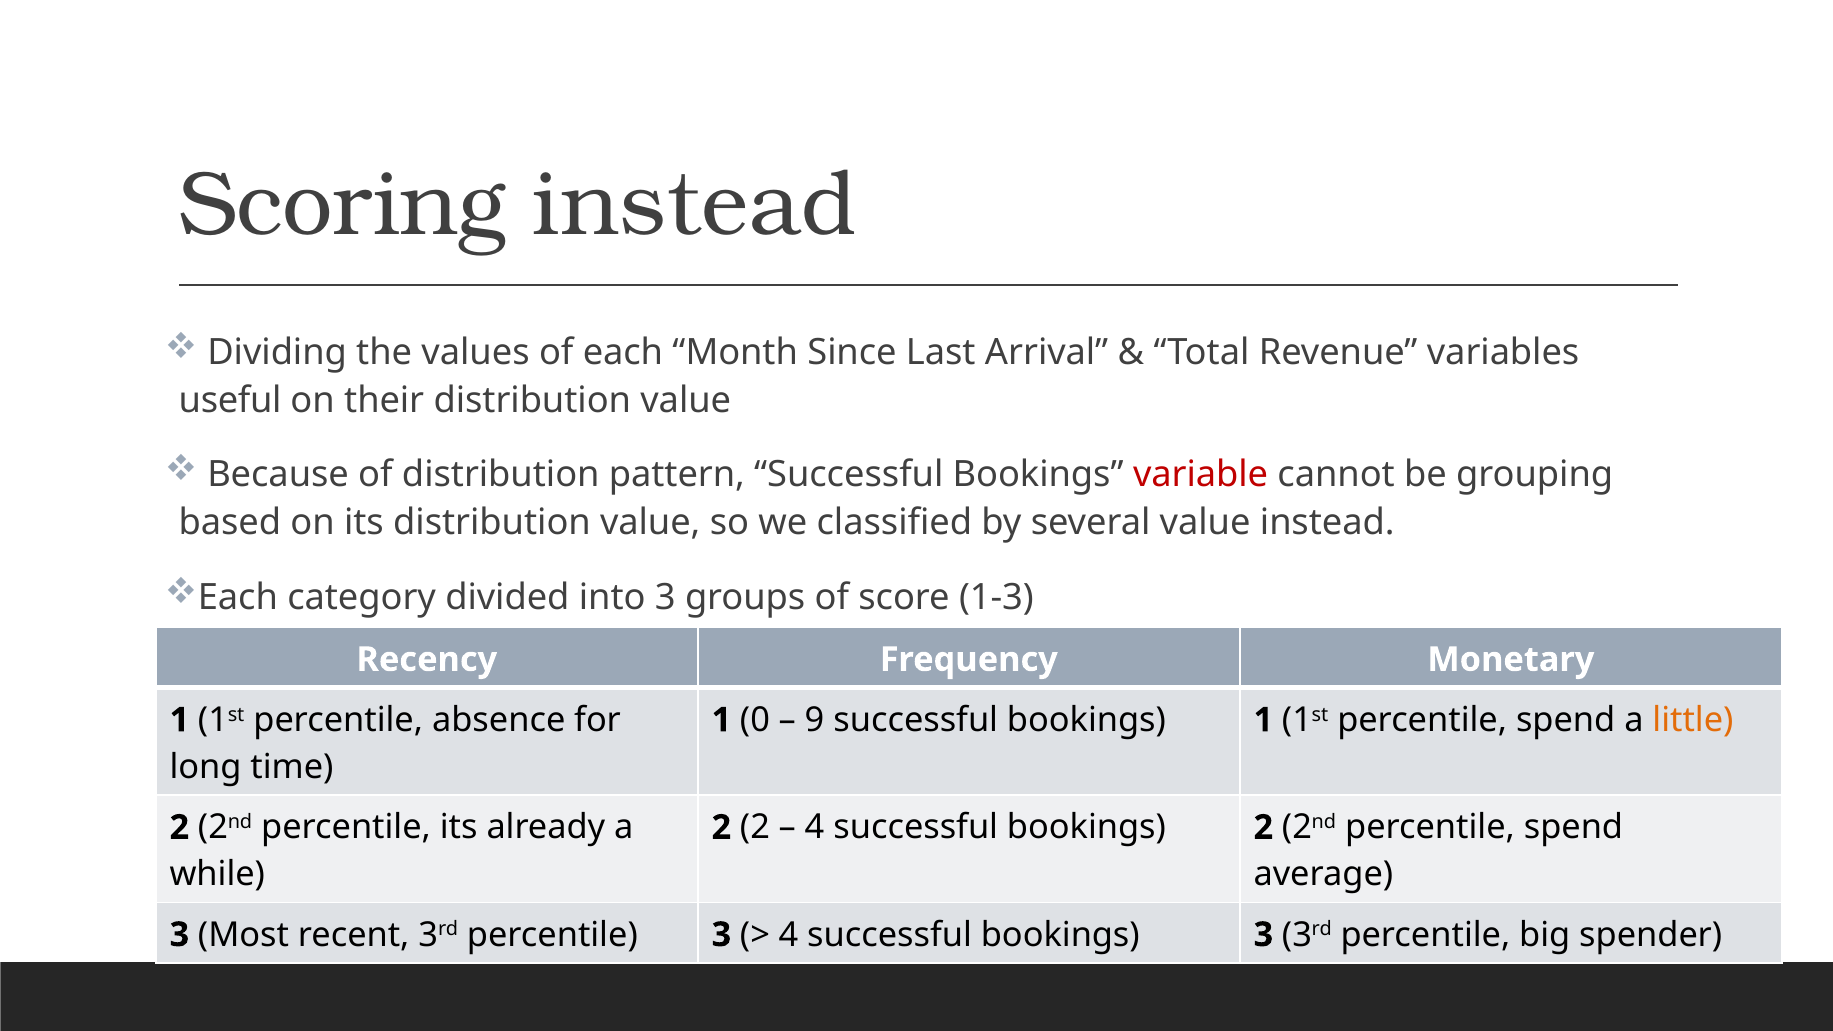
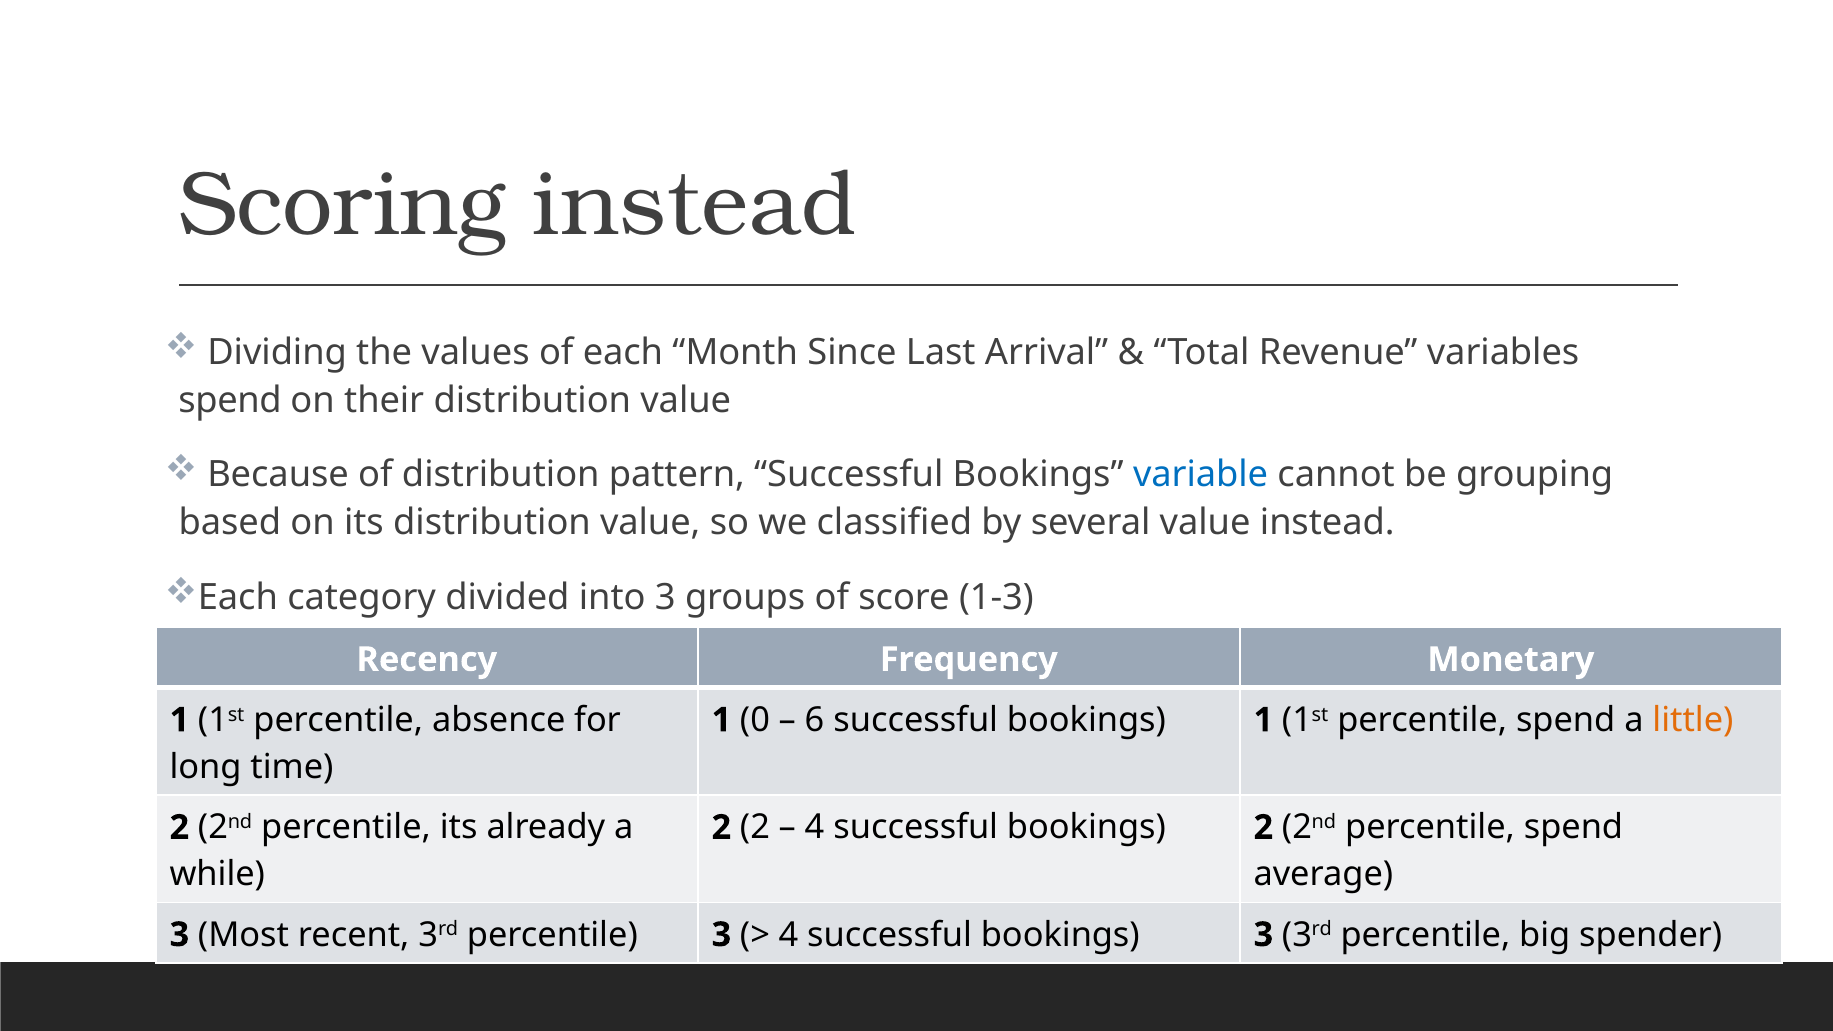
useful: useful -> spend (230, 400)
variable colour: red -> blue (1201, 475)
9: 9 -> 6 (815, 720)
